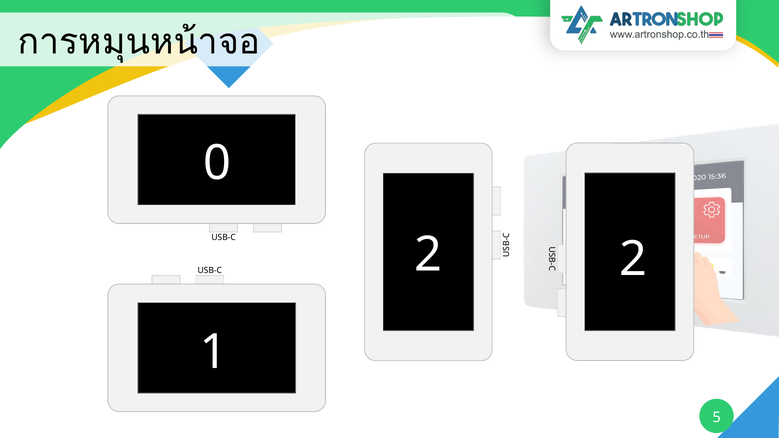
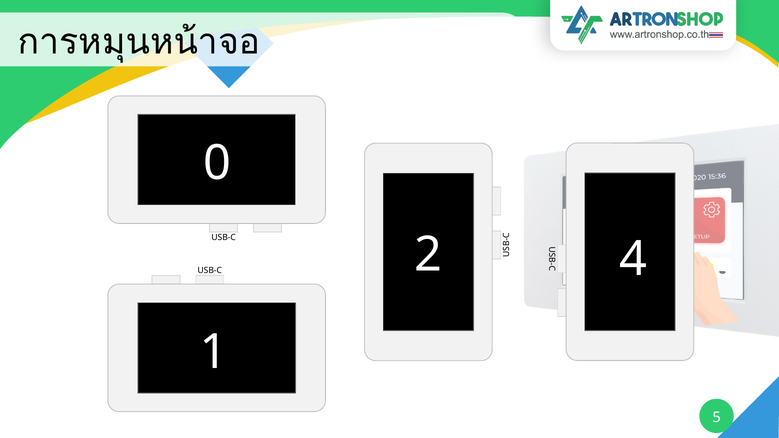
2 2: 2 -> 4 (633, 259)
